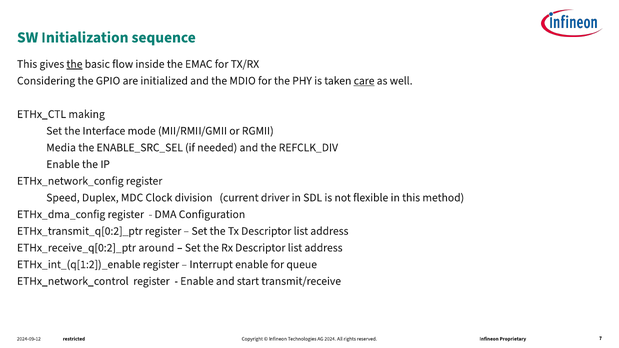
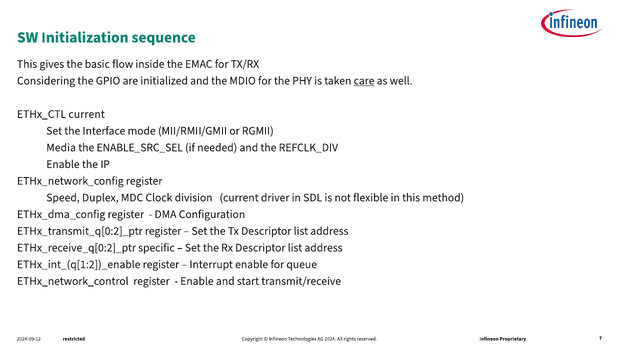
the underline: present -> none (74, 64)
ETHx_CTL making: making -> current (87, 114)
around: around -> specific (156, 248)
